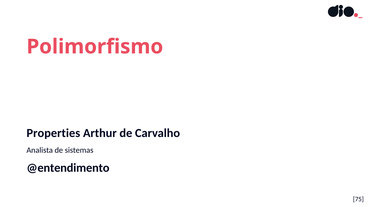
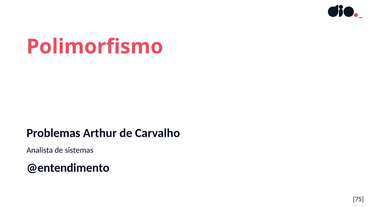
Properties: Properties -> Problemas (53, 133)
